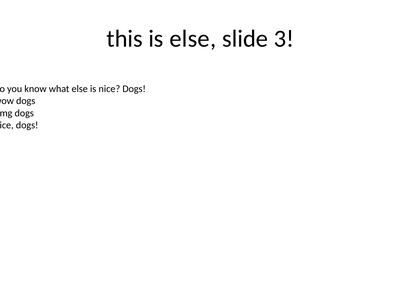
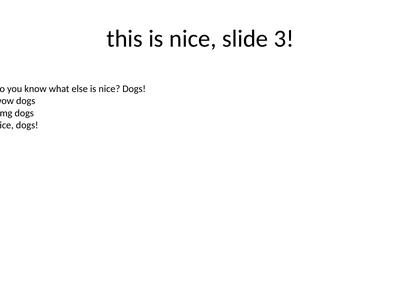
this is else: else -> nice (193, 39)
